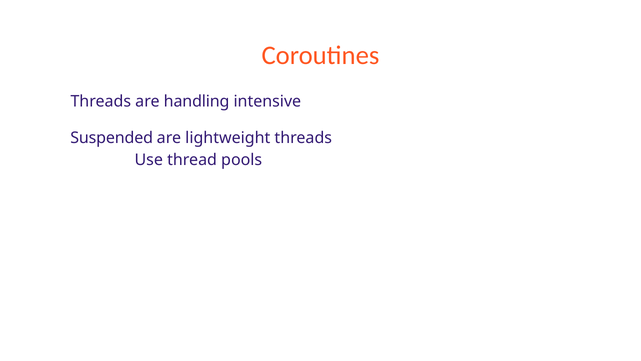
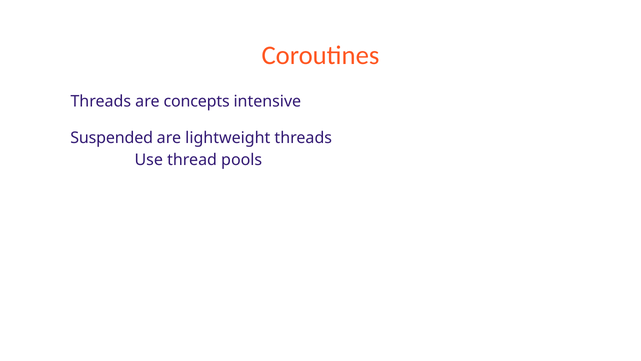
handling: handling -> concepts (197, 101)
